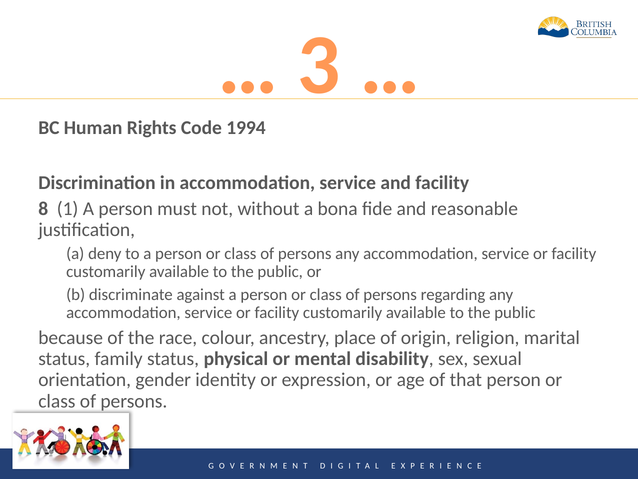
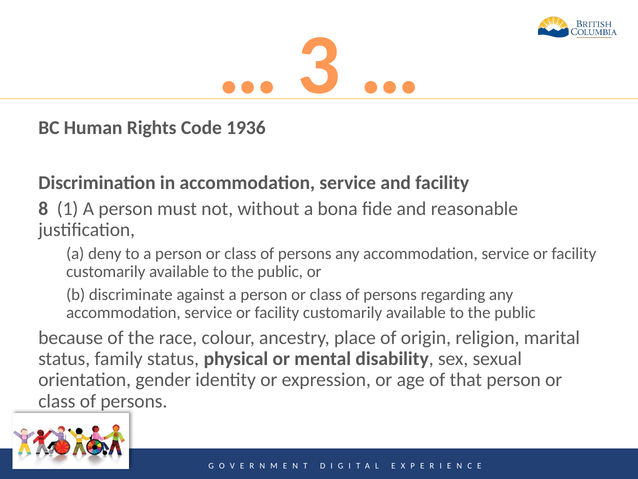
1994: 1994 -> 1936 (246, 128)
